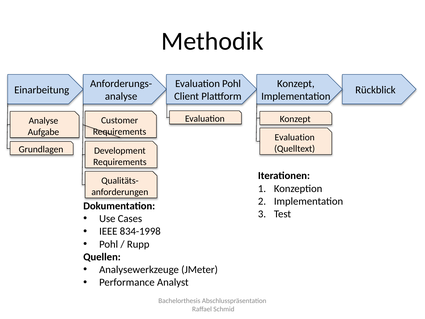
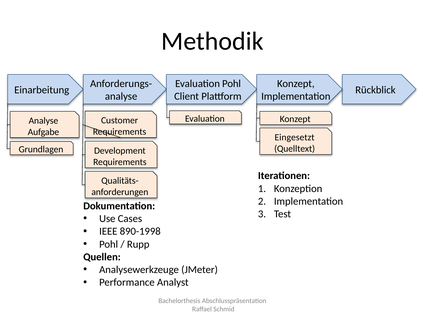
Evaluation: Evaluation -> Eingesetzt (295, 137)
834-1998: 834-1998 -> 890-1998 (140, 231)
